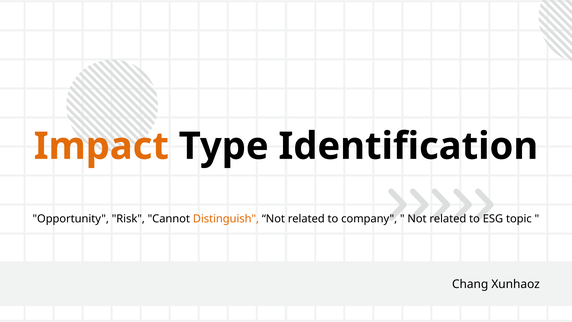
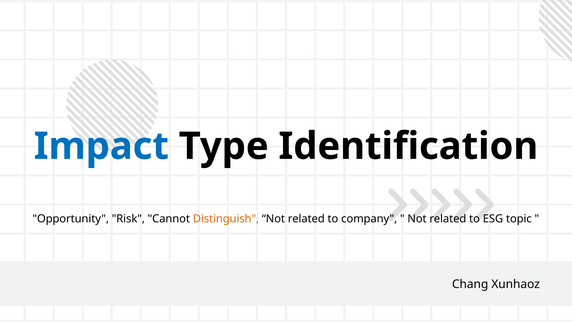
Impact colour: orange -> blue (101, 146)
